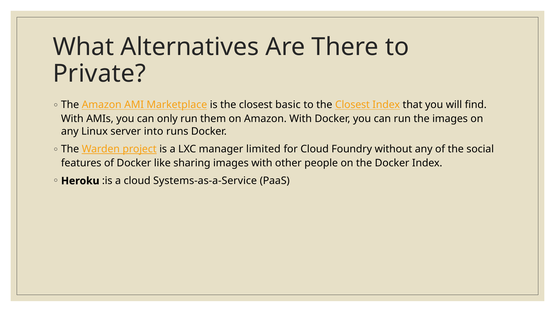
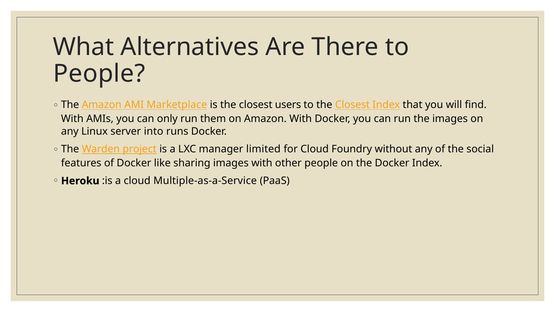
Private: Private -> People (99, 74)
basic: basic -> users (288, 105)
Systems-as-a-Service: Systems-as-a-Service -> Multiple-as-a-Service (205, 181)
